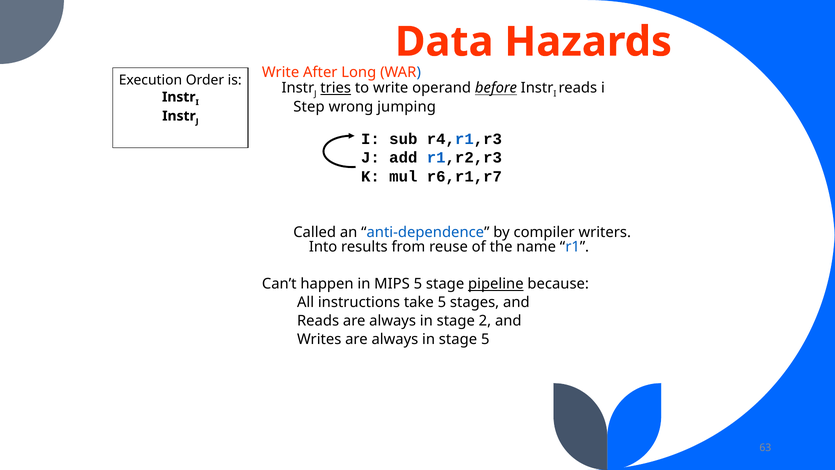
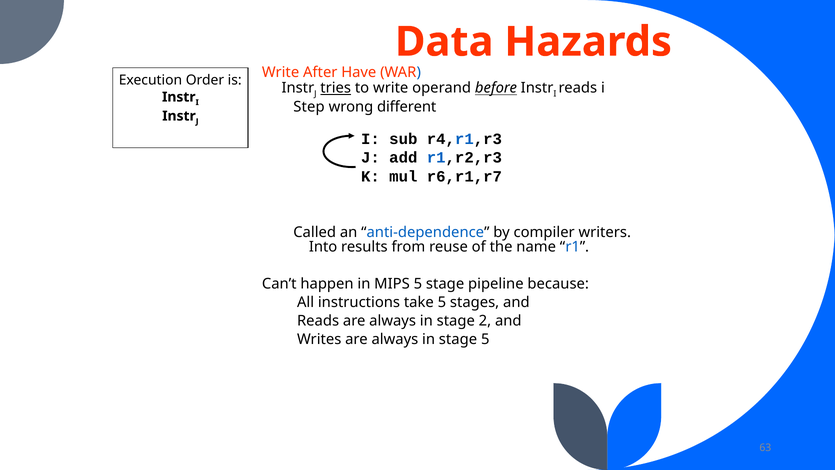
Long: Long -> Have (359, 72)
jumping: jumping -> different (407, 107)
pipeline underline: present -> none (496, 284)
